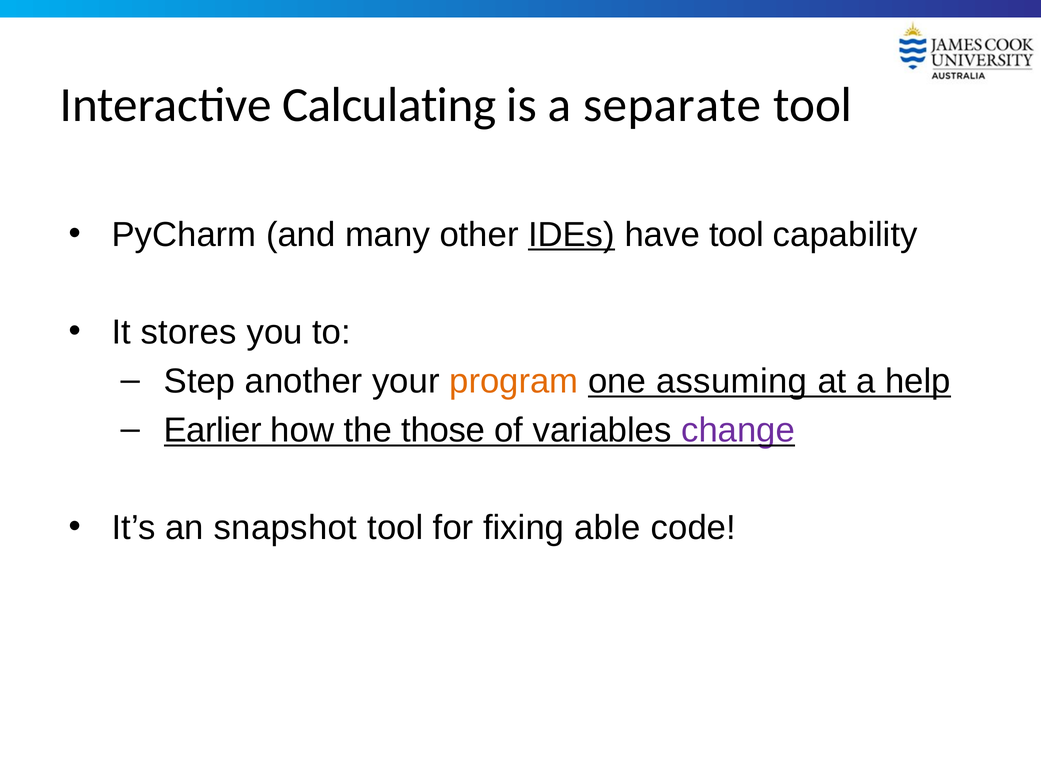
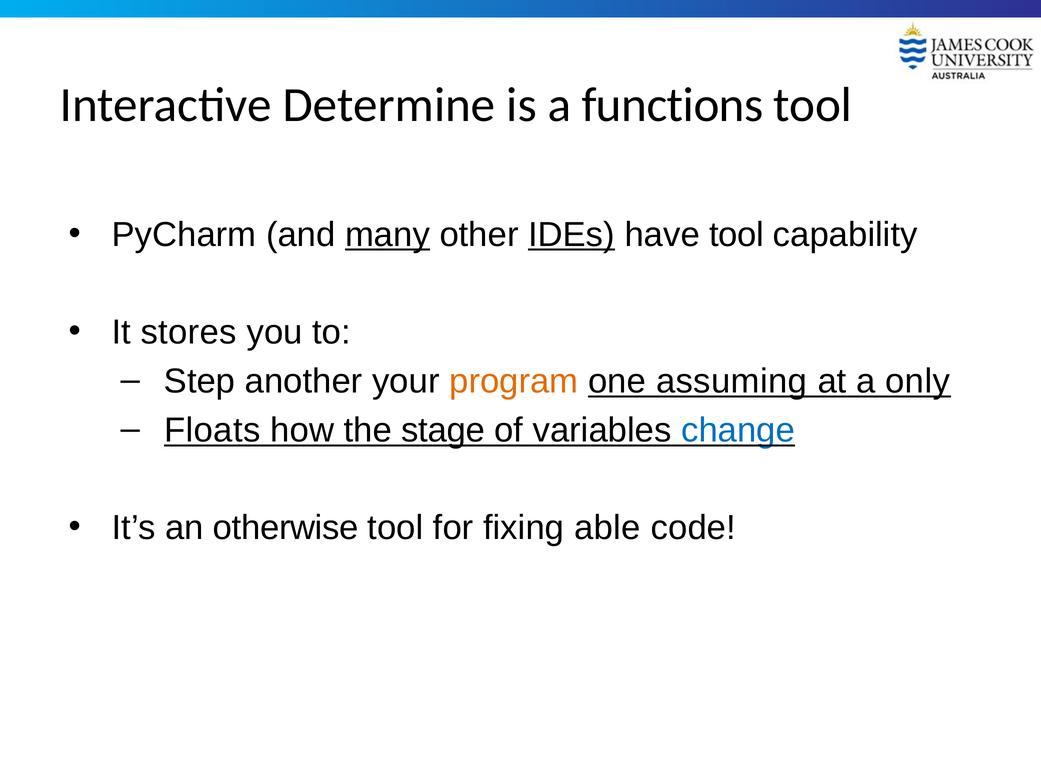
Calculating: Calculating -> Determine (389, 105)
separate: separate -> functions (672, 105)
many underline: none -> present (387, 235)
help: help -> only (918, 381)
Earlier: Earlier -> Floats (212, 430)
those: those -> stage (443, 430)
change colour: purple -> blue (738, 430)
snapshot: snapshot -> otherwise (286, 528)
